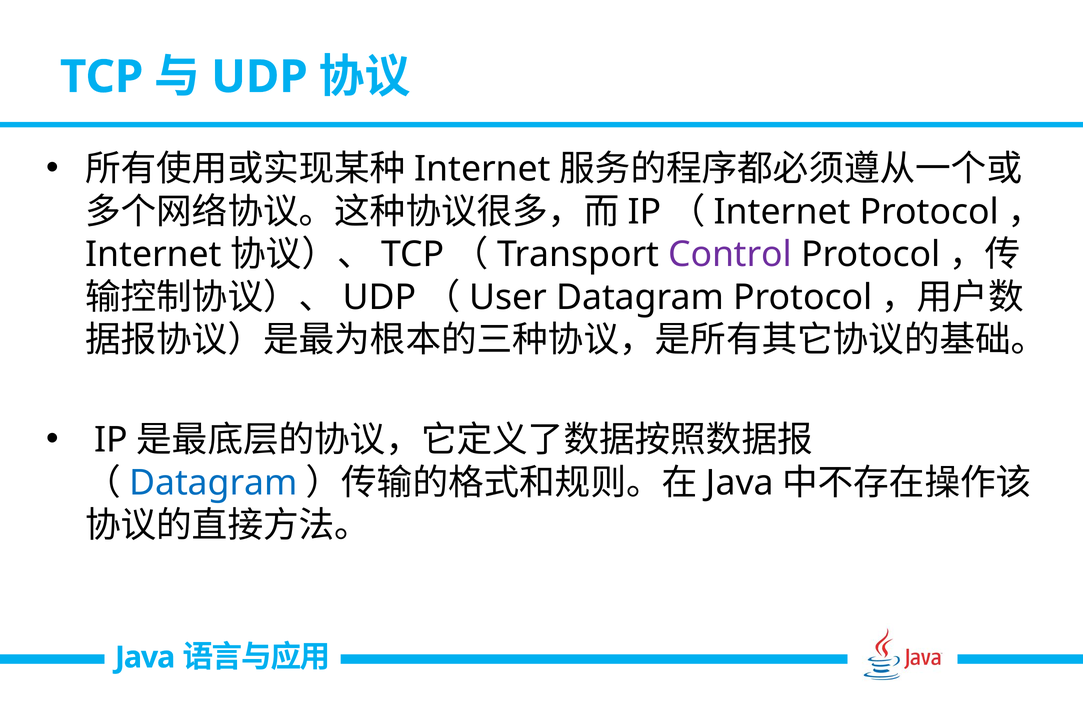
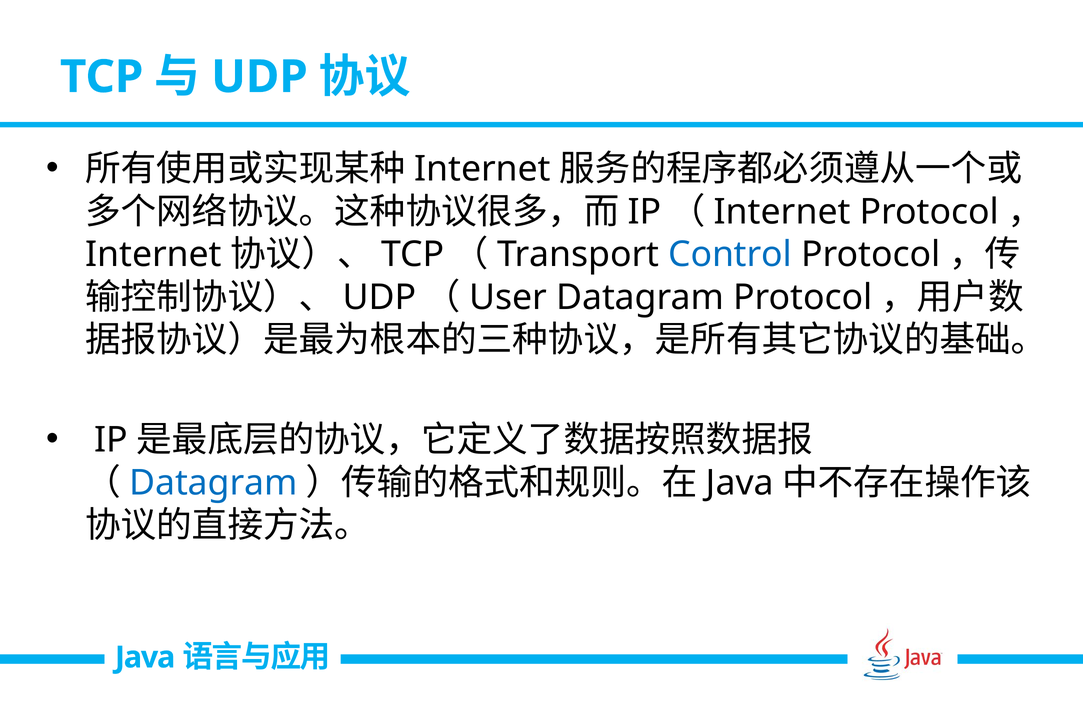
Control colour: purple -> blue (730, 255)
